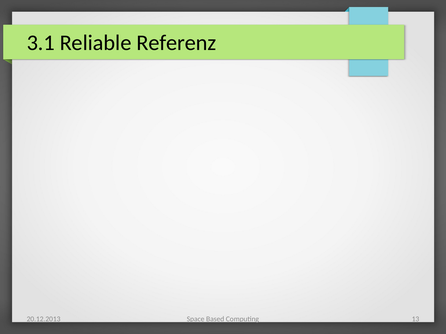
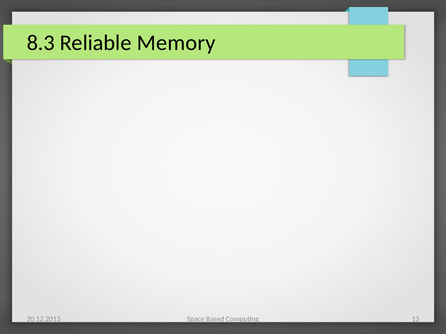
3.1: 3.1 -> 8.3 (41, 43)
Referenz: Referenz -> Memory (176, 43)
